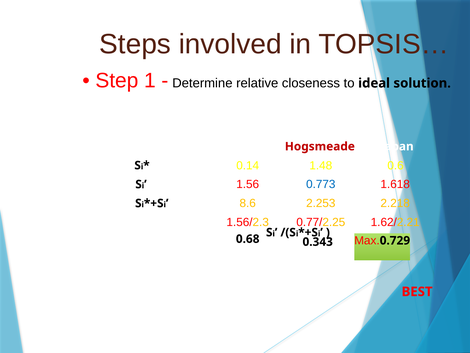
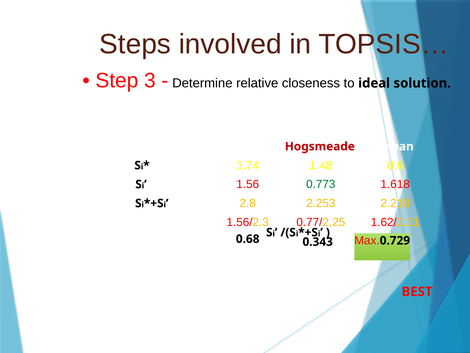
1: 1 -> 3 (150, 80)
0.14: 0.14 -> 3.74 (248, 165)
0.773 colour: blue -> green (321, 184)
8.6: 8.6 -> 2.8 (248, 203)
